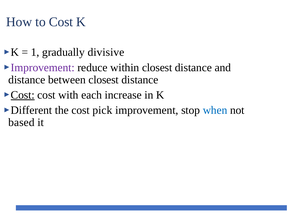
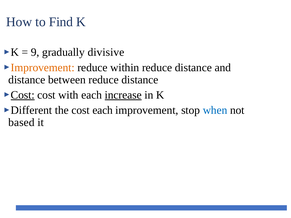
to Cost: Cost -> Find (61, 22)
1: 1 -> 9 (35, 52)
Improvement colour: purple -> orange (43, 68)
within closest: closest -> reduce (157, 68)
between closest: closest -> reduce (104, 80)
increase underline: none -> present (123, 95)
cost pick: pick -> each (103, 110)
